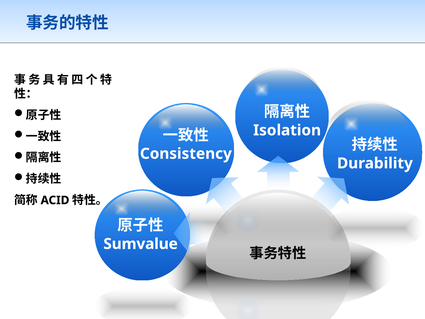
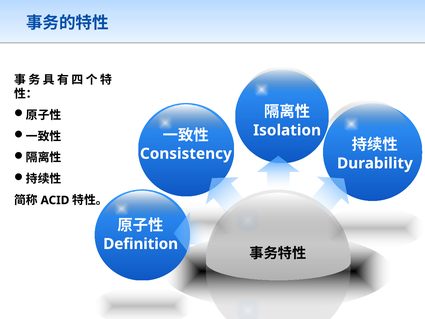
Sumvalue: Sumvalue -> Definition (141, 244)
